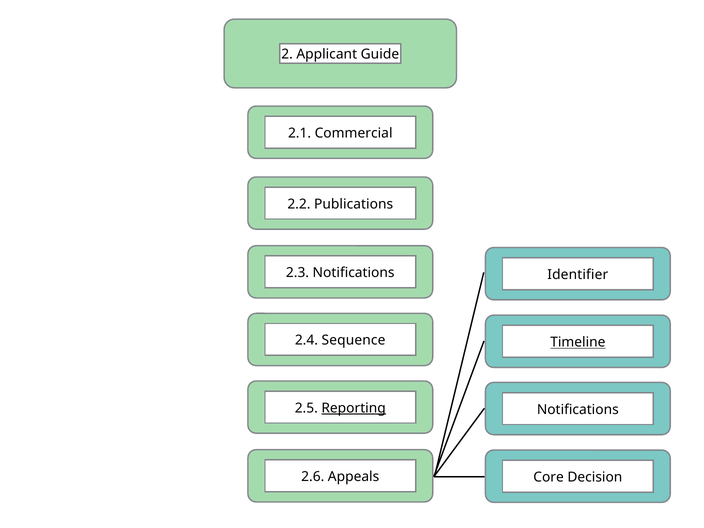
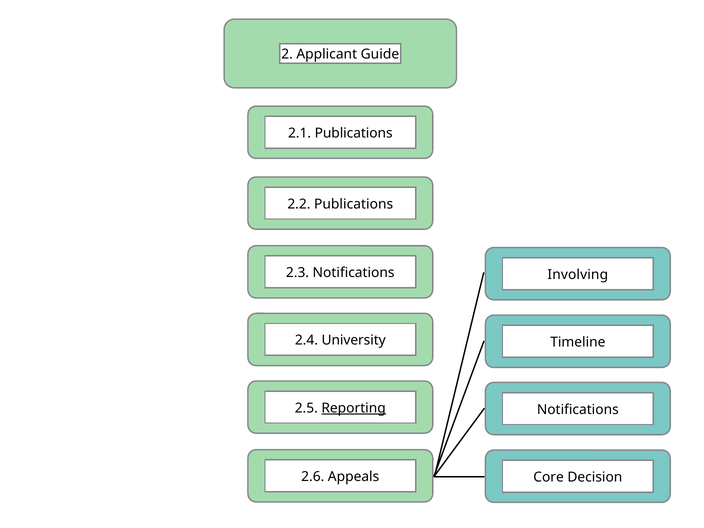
2.1 Commercial: Commercial -> Publications (354, 133)
Identifier: Identifier -> Involving (578, 275)
Sequence: Sequence -> University (354, 340)
Timeline underline: present -> none (578, 342)
